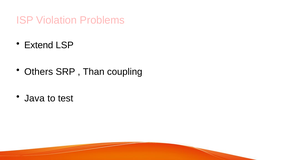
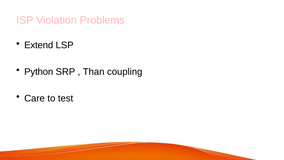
Others: Others -> Python (39, 72)
Java: Java -> Care (35, 98)
